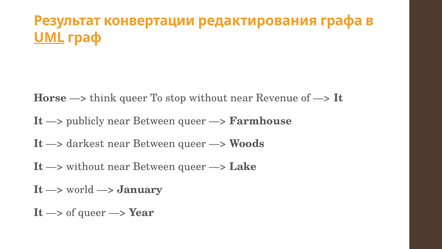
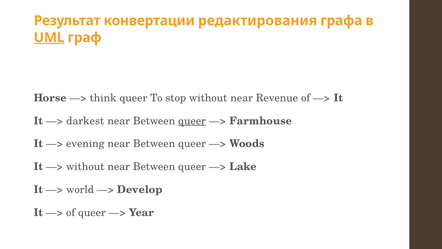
publicly: publicly -> darkest (85, 121)
queer underline: none -> present (192, 121)
darkest: darkest -> evening (85, 144)
January: January -> Develop (140, 189)
